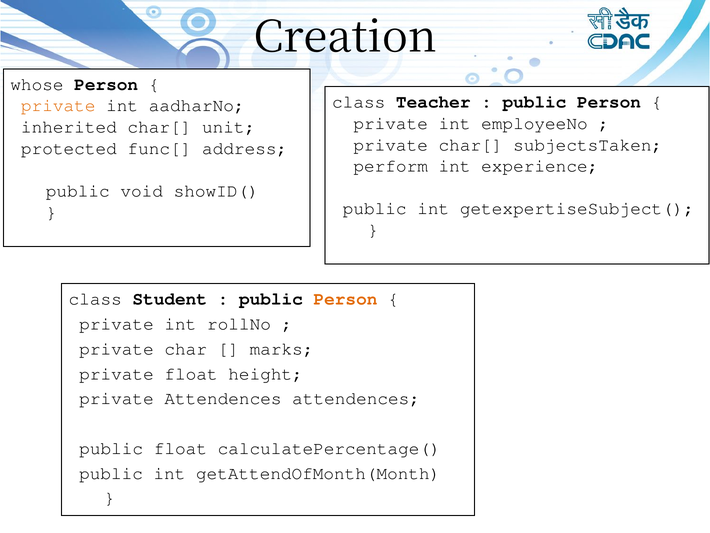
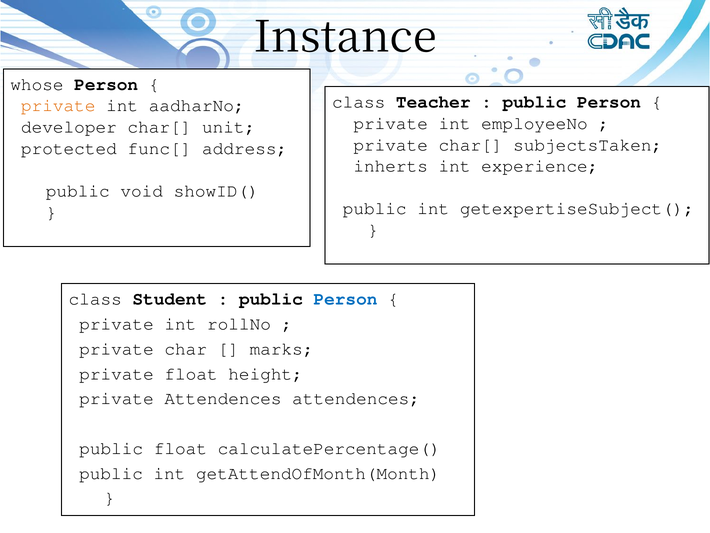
Creation: Creation -> Instance (345, 37)
inherited: inherited -> developer (69, 127)
perform: perform -> inherts (391, 166)
Person colour: orange -> blue (345, 299)
